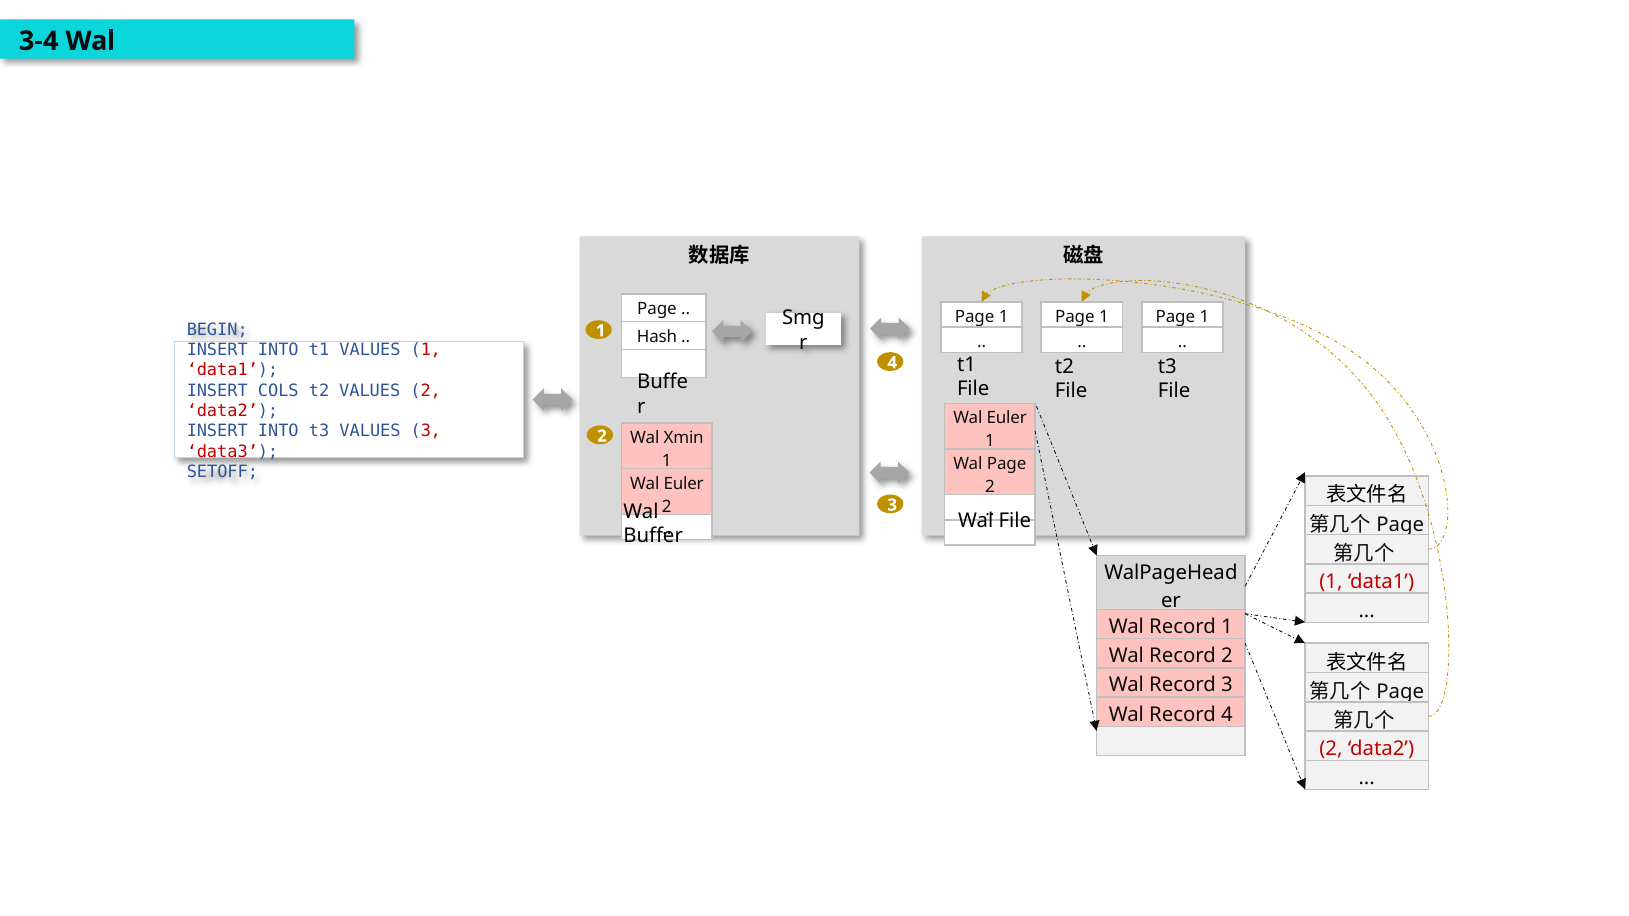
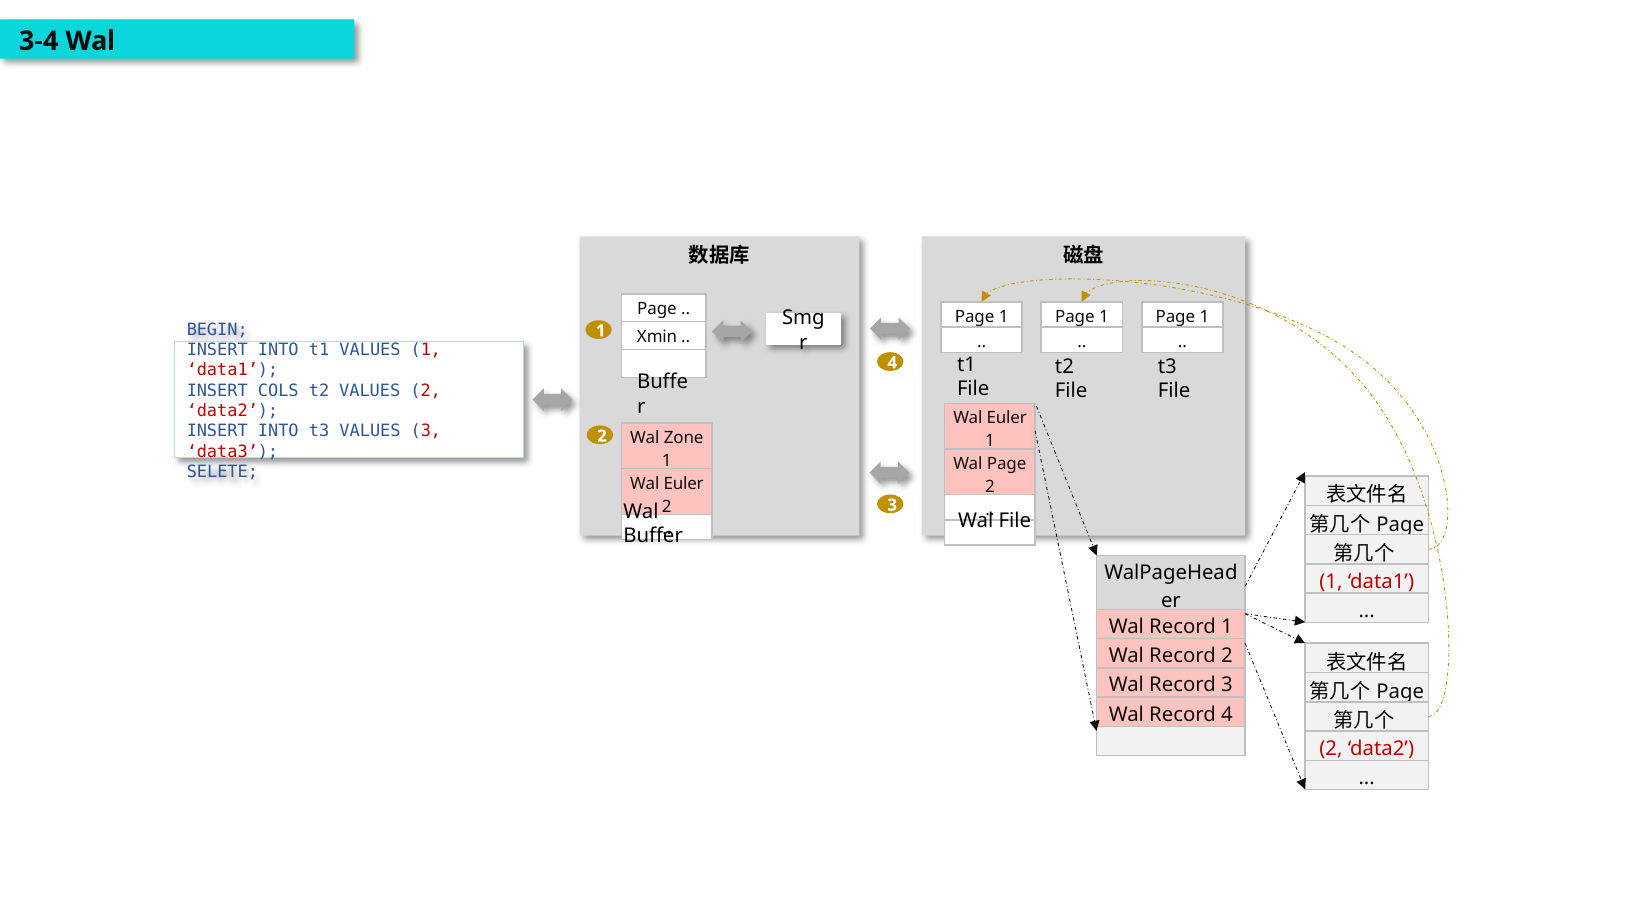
Hash: Hash -> Xmin (657, 337)
Xmin: Xmin -> Zone (684, 438)
SETOFF: SETOFF -> SELETE (222, 472)
